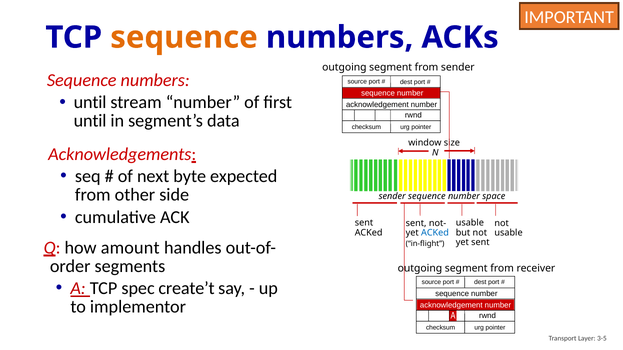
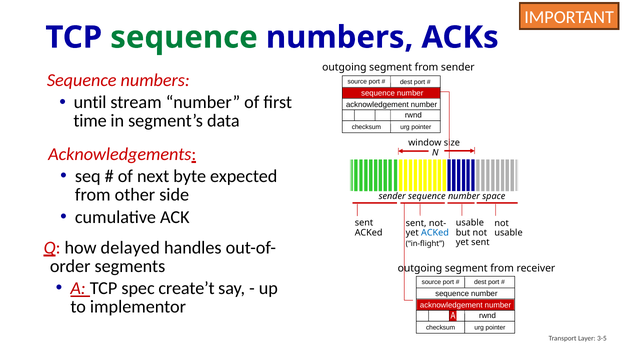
sequence colour: orange -> green (184, 37)
until: until -> time (90, 121)
amount: amount -> delayed (130, 248)
